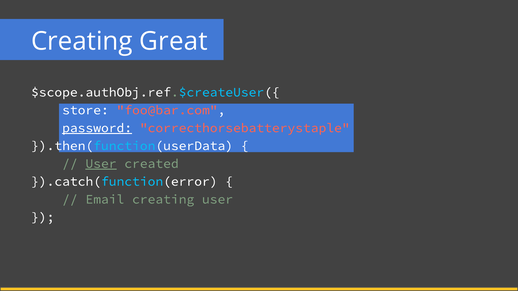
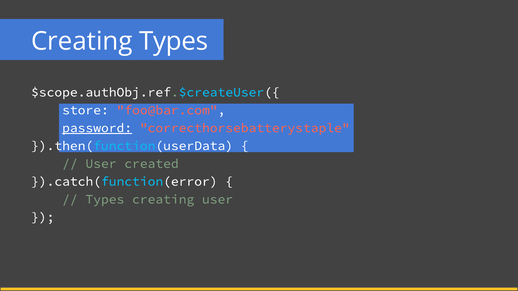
Creating Great: Great -> Types (174, 41)
User underline: present -> none (101, 164)
Email: Email -> Types (105, 200)
